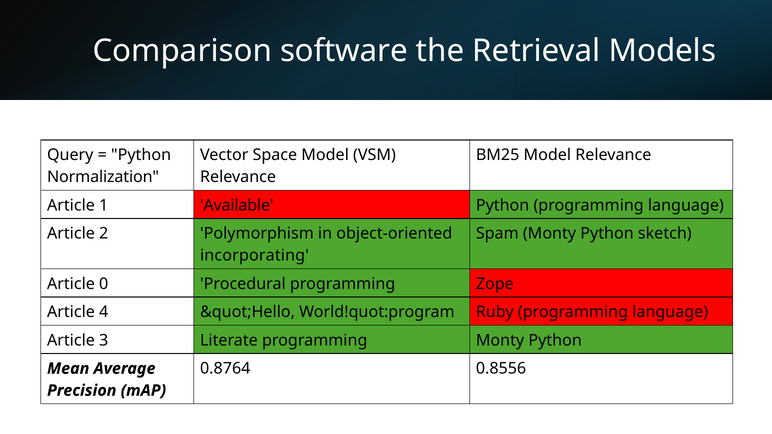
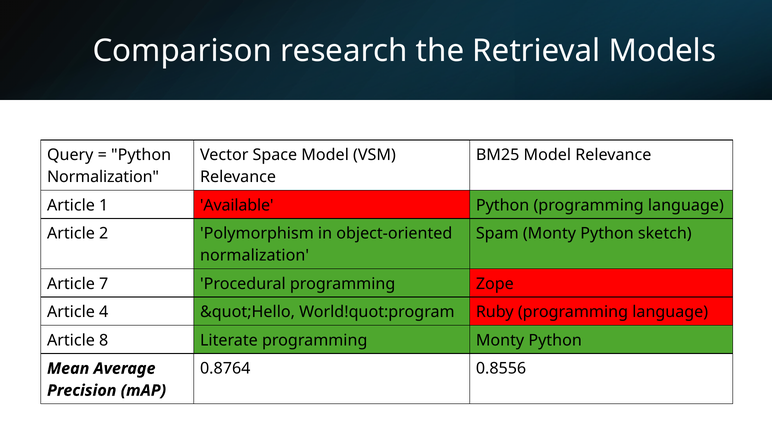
software: software -> research (344, 51)
incorporating: incorporating -> normalization (255, 256)
0: 0 -> 7 (104, 284)
3: 3 -> 8 (104, 340)
